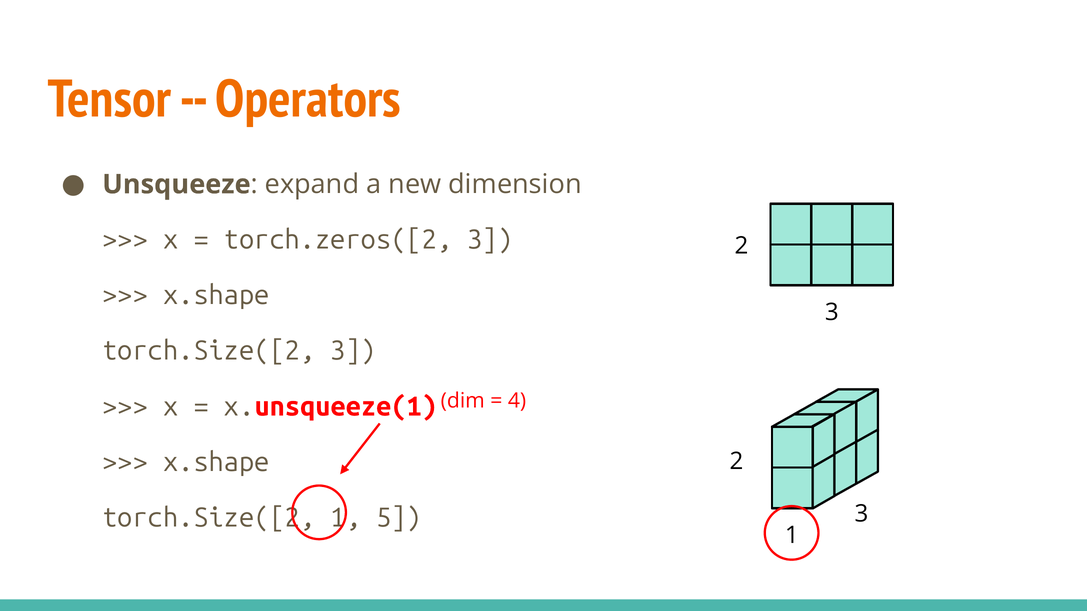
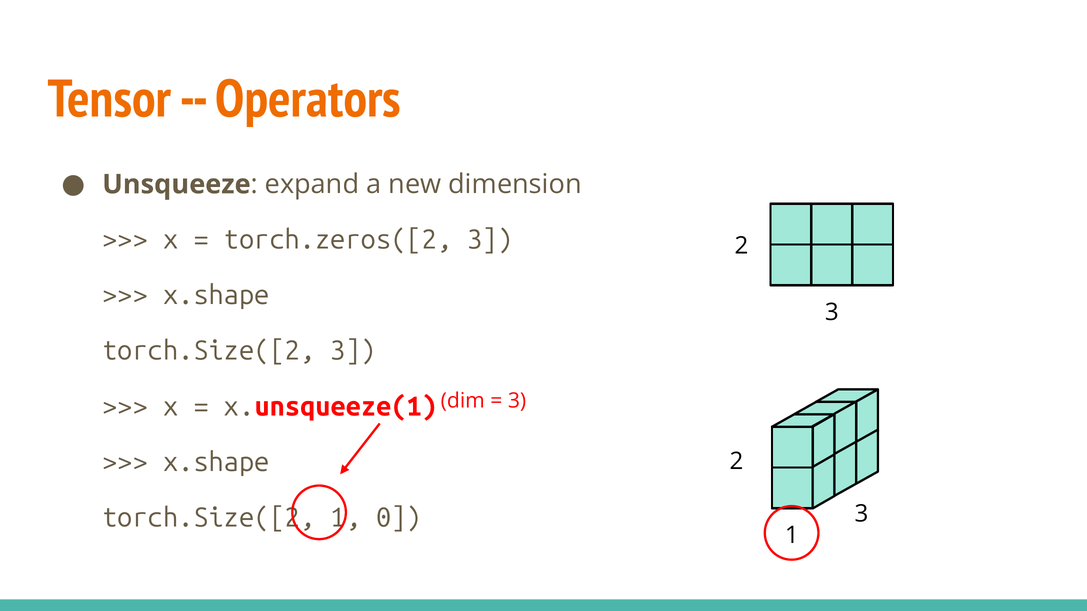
4: 4 -> 3 (517, 401)
5: 5 -> 0 (399, 518)
